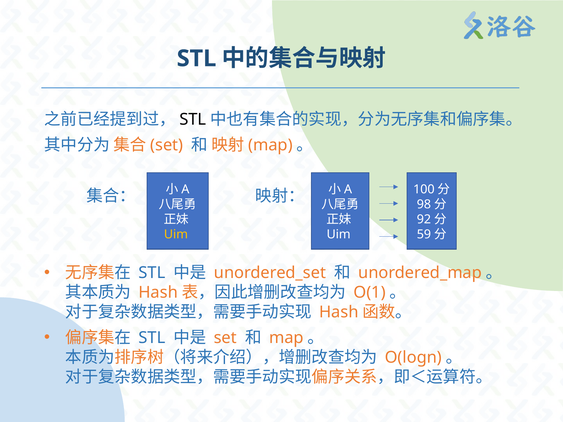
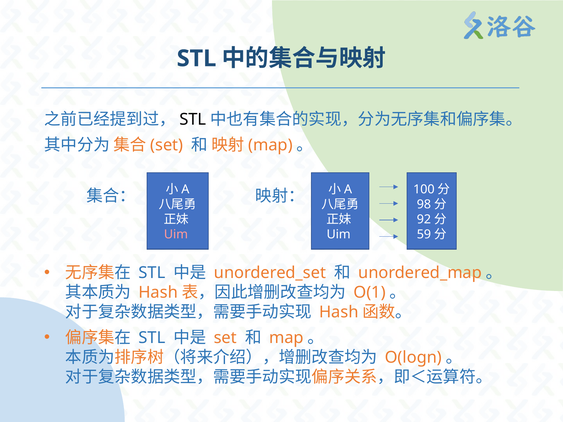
Uim colour: yellow -> pink (176, 234)
